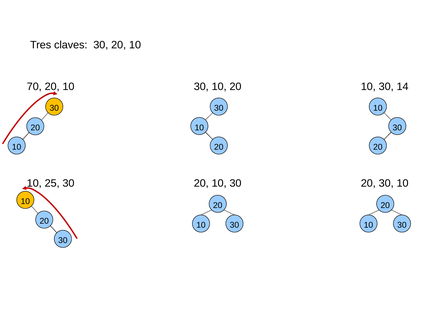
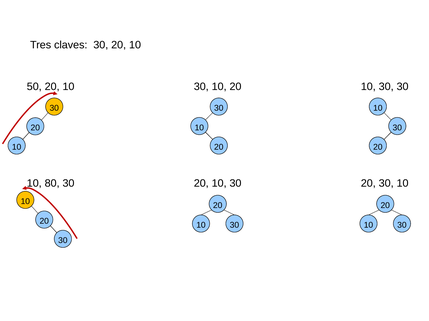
70: 70 -> 50 (34, 87)
30 14: 14 -> 30 (403, 87)
25: 25 -> 80 (52, 184)
